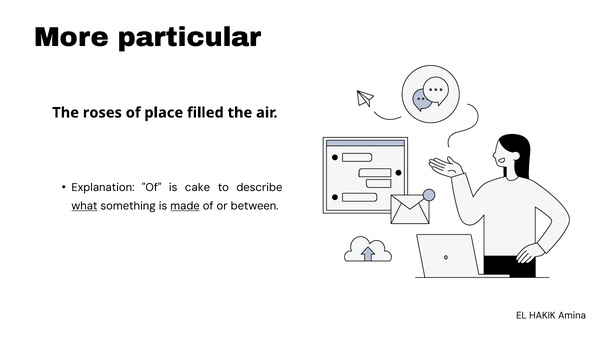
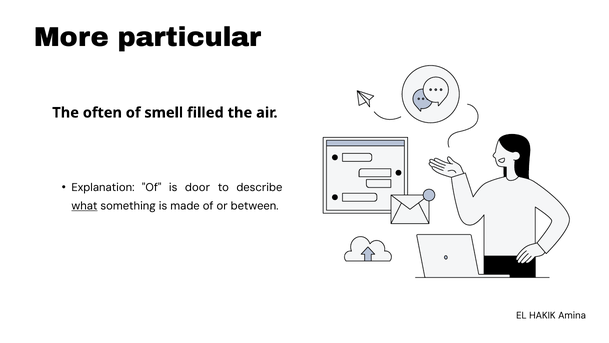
roses: roses -> often (102, 113)
place: place -> smell (164, 113)
cake: cake -> door (198, 187)
made underline: present -> none (185, 206)
